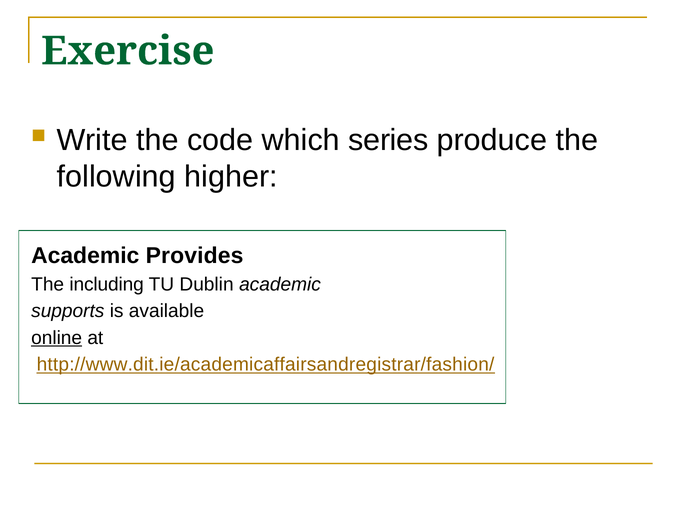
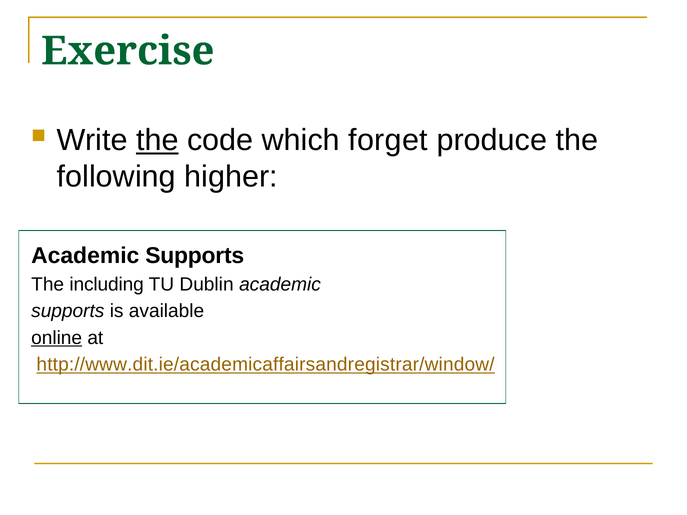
the underline: none -> present (157, 140)
series: series -> forget (388, 140)
Provides: Provides -> Supports (195, 256)
http://www.dit.ie/academicaffairsandregistrar/fashion/: http://www.dit.ie/academicaffairsandregistrar/fashion/ -> http://www.dit.ie/academicaffairsandregistrar/window/ (266, 365)
